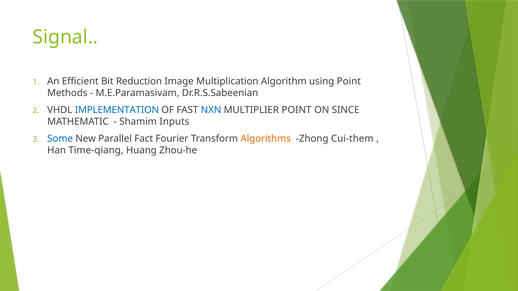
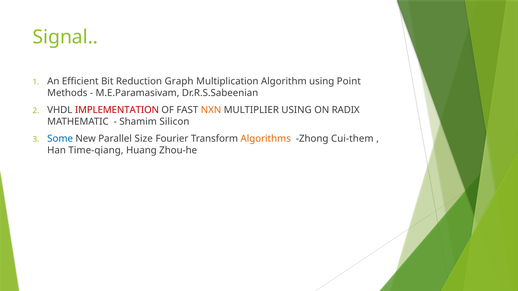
Image: Image -> Graph (179, 81)
IMPLEMENTATION colour: blue -> red (117, 110)
NXN colour: blue -> orange (211, 110)
MULTIPLIER POINT: POINT -> USING (297, 110)
SINCE: SINCE -> RADIX (346, 110)
Inputs: Inputs -> Silicon (174, 122)
Fact: Fact -> Size (144, 139)
